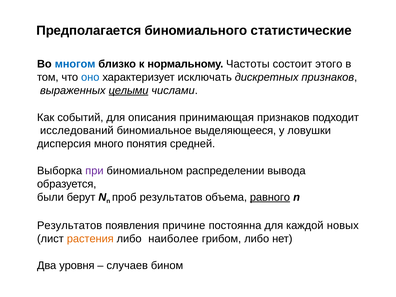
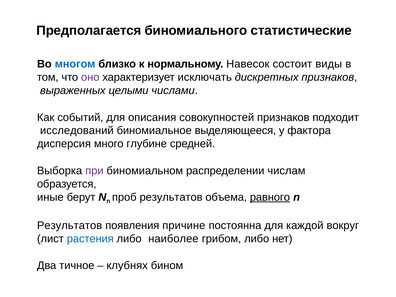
Частоты: Частоты -> Навесок (248, 64)
этого: этого -> виды (329, 64)
оно colour: blue -> purple (90, 77)
целыми underline: present -> none (129, 90)
принимающая: принимающая -> совокупностей (217, 117)
ловушки: ловушки -> фактора (309, 131)
понятия: понятия -> глубине (147, 144)
вывода: вывода -> числам (286, 171)
были: были -> иные (50, 197)
новых: новых -> вокруг (343, 225)
растения colour: orange -> blue (90, 239)
уровня: уровня -> тичное (77, 266)
случаев: случаев -> клубнях (127, 266)
